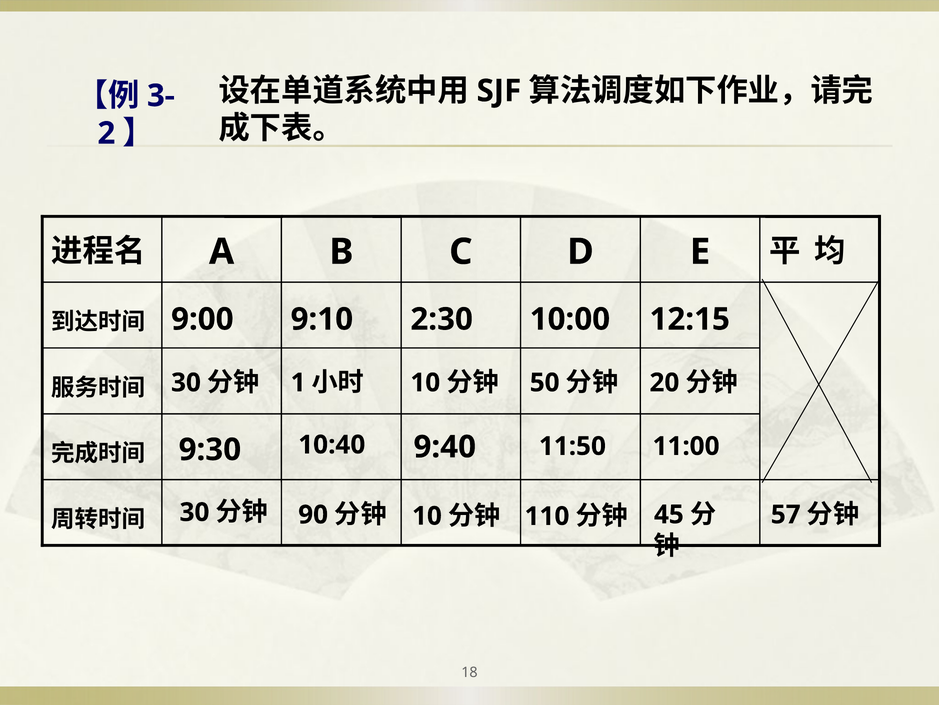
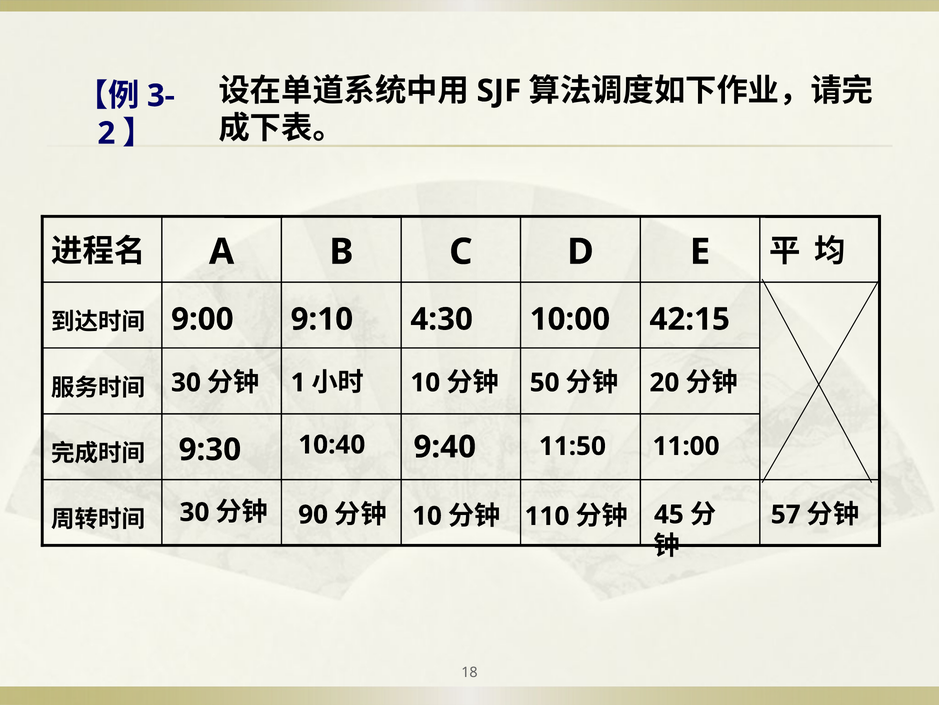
2:30: 2:30 -> 4:30 (442, 319)
12:15: 12:15 -> 42:15 (690, 319)
